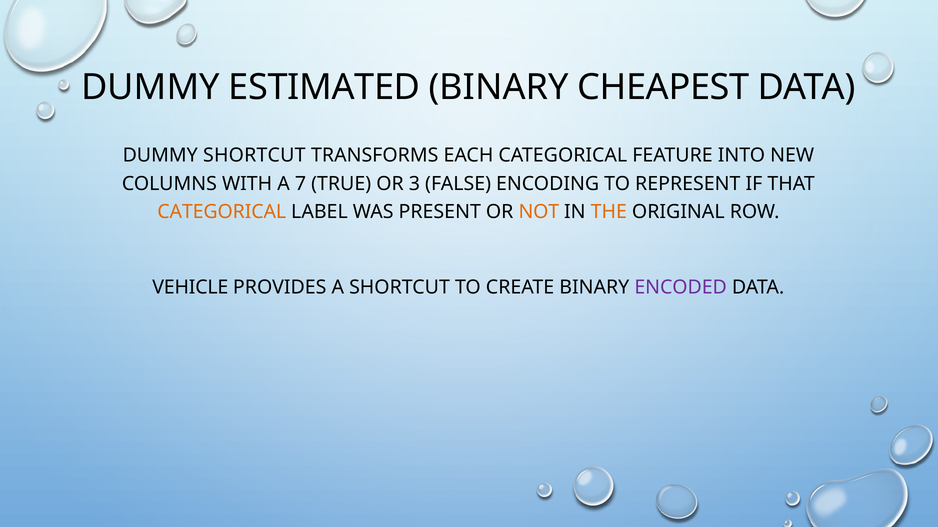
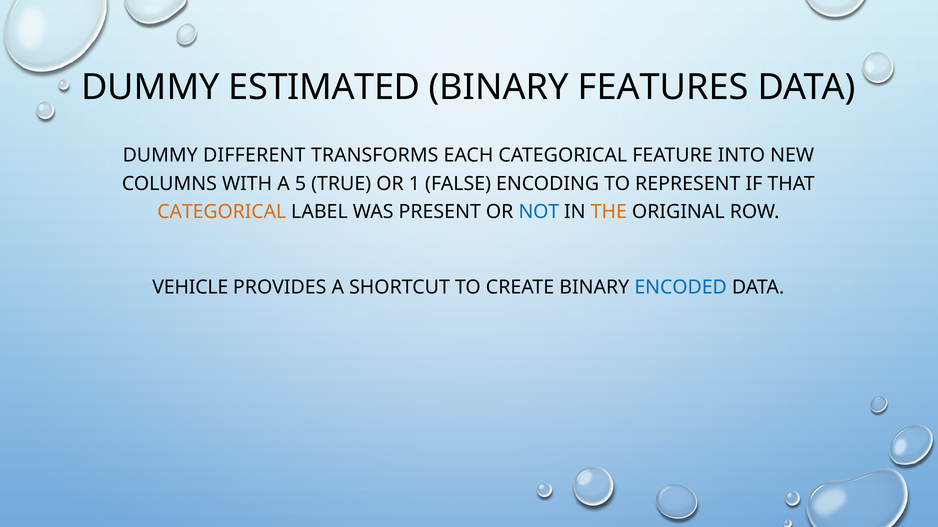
CHEAPEST: CHEAPEST -> FEATURES (663, 88)
DUMMY SHORTCUT: SHORTCUT -> DIFFERENT (254, 156)
7: 7 -> 5 (301, 184)
3: 3 -> 1 (414, 184)
NOT colour: orange -> blue (539, 212)
ENCODED colour: purple -> blue (681, 288)
